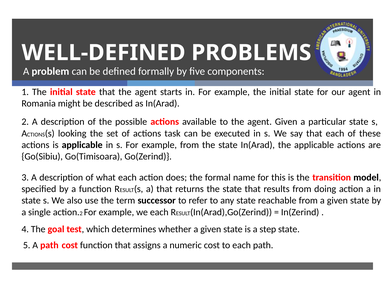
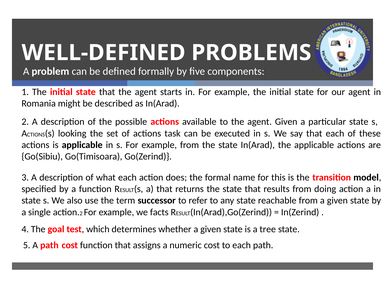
we each: each -> facts (159, 212)
step: step -> tree (268, 229)
